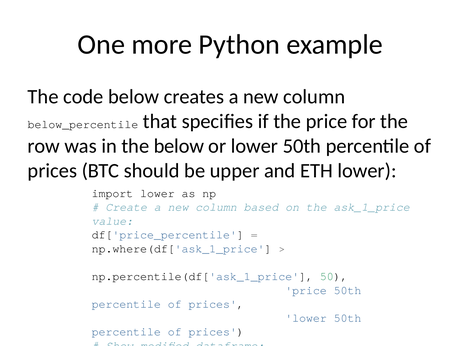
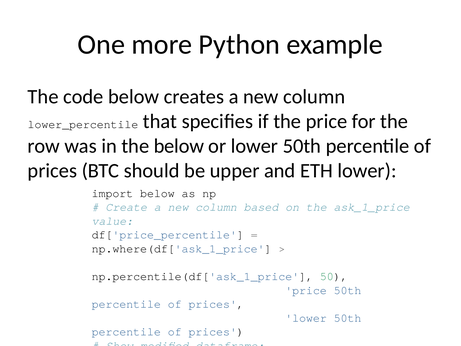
below_percentile: below_percentile -> lower_percentile (83, 124)
import lower: lower -> below (157, 193)
